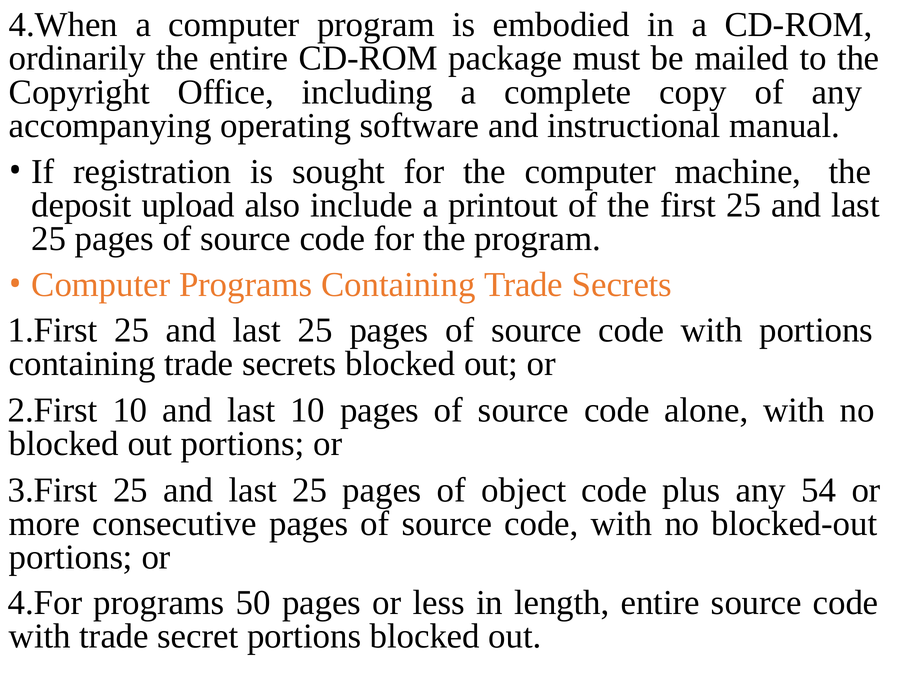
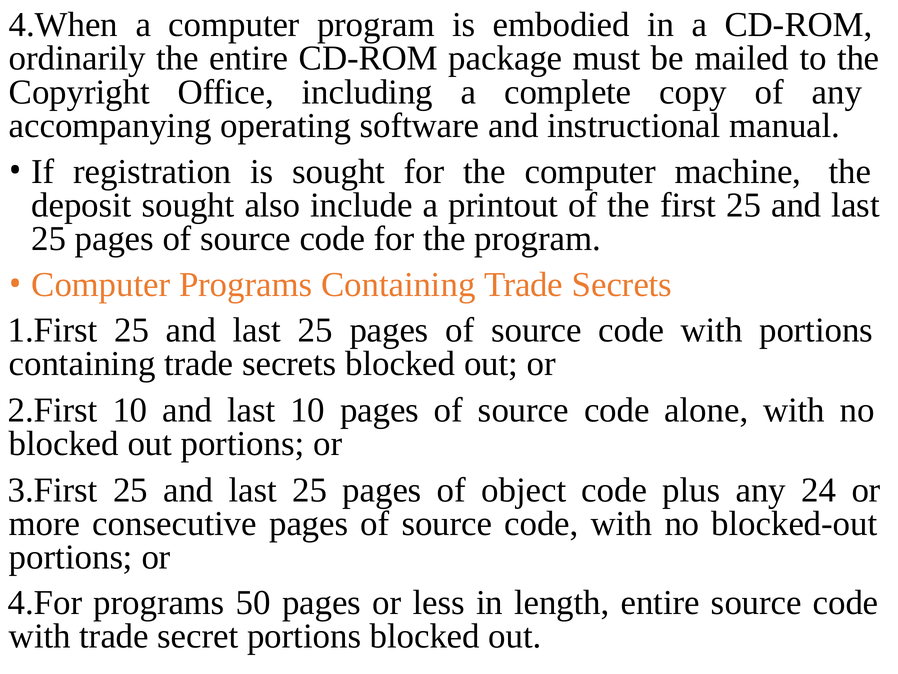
deposit upload: upload -> sought (188, 205)
54: 54 -> 24 (819, 490)
